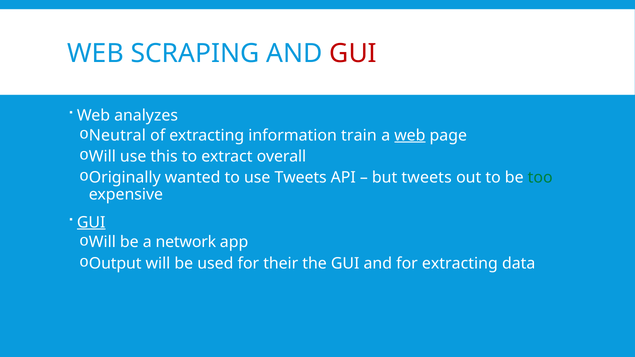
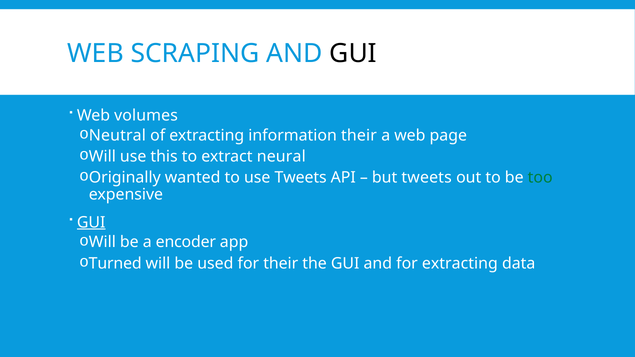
GUI colour: red -> black (353, 53)
analyzes: analyzes -> volumes (146, 116)
information train: train -> their (359, 135)
web underline: present -> none (410, 135)
overall: overall -> neural (281, 157)
network: network -> encoder (186, 242)
Output: Output -> Turned (115, 263)
